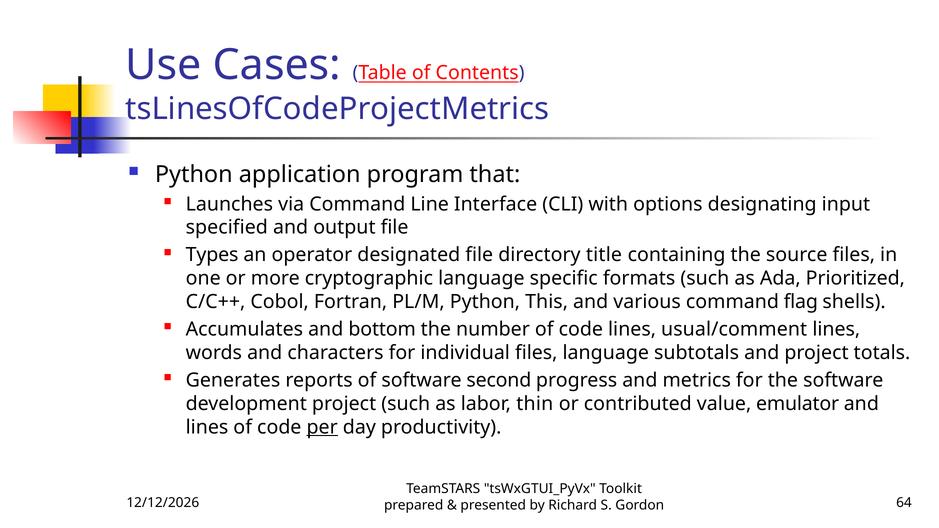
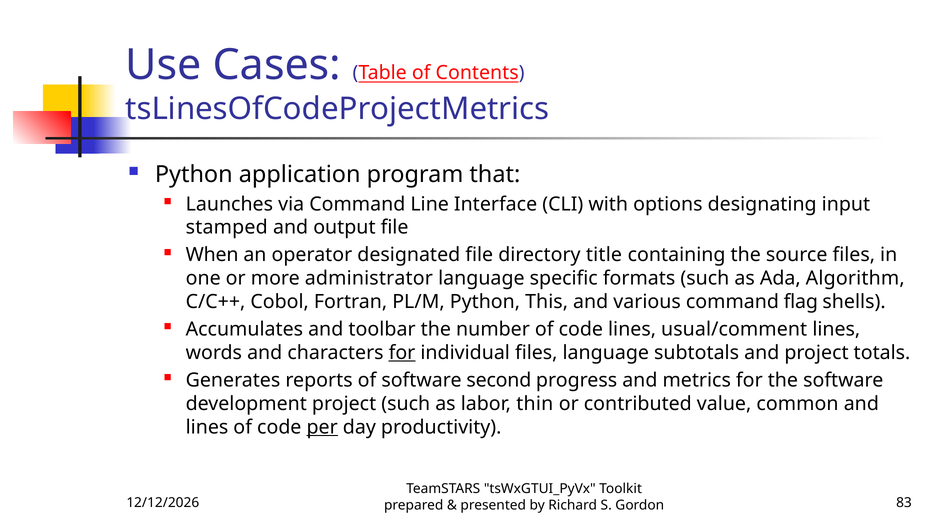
specified: specified -> stamped (227, 228)
Types: Types -> When (212, 255)
cryptographic: cryptographic -> administrator (369, 278)
Prioritized: Prioritized -> Algorithm (855, 278)
bottom: bottom -> toolbar (382, 329)
for underline: none -> present (402, 353)
emulator: emulator -> common (798, 404)
64: 64 -> 83 (904, 503)
